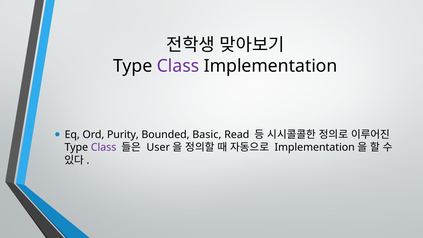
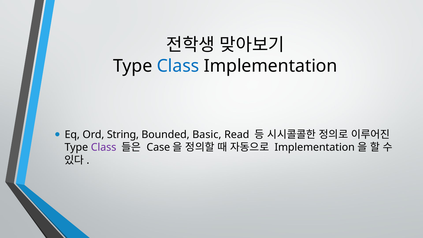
Class colour: purple -> blue (178, 66)
Purity: Purity -> String (123, 135)
User: User -> Case (158, 147)
